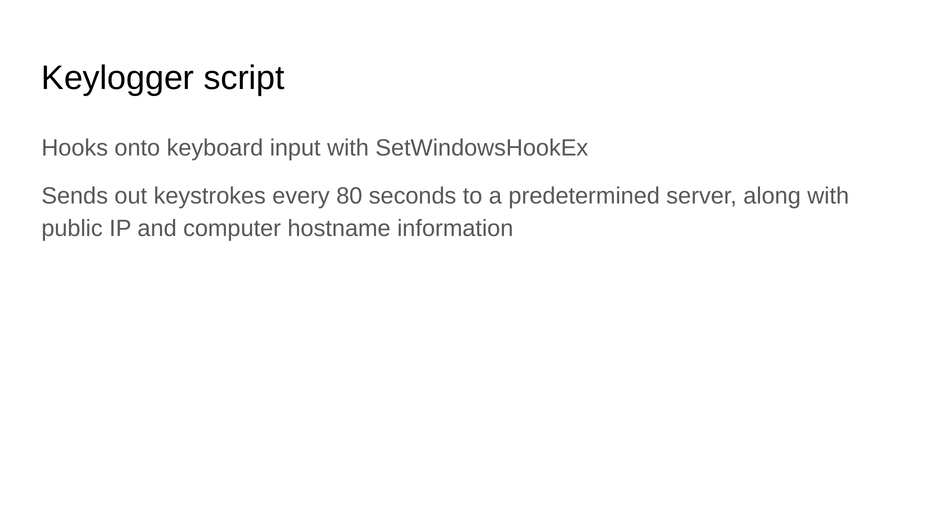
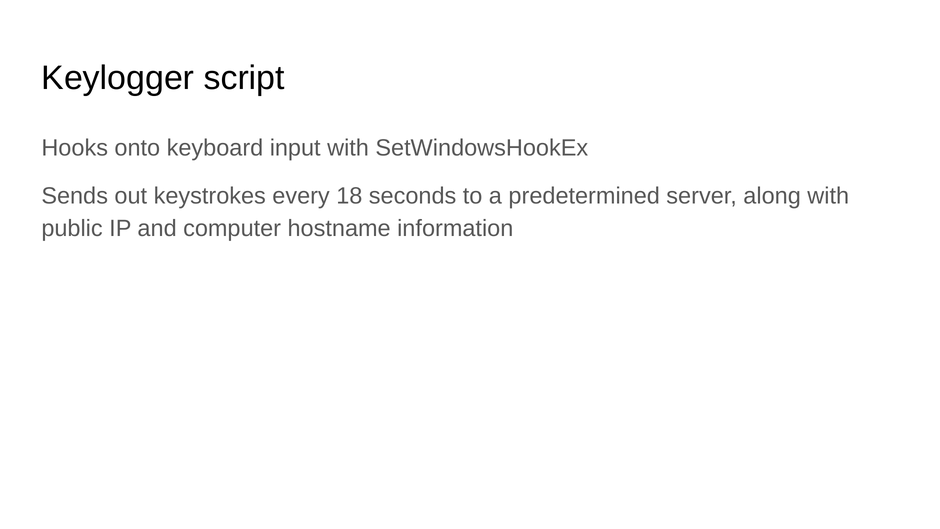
80: 80 -> 18 (349, 196)
